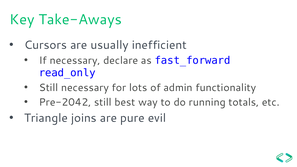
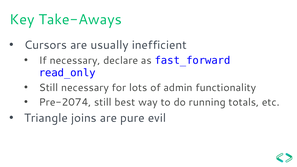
Pre-2042: Pre-2042 -> Pre-2074 (65, 102)
